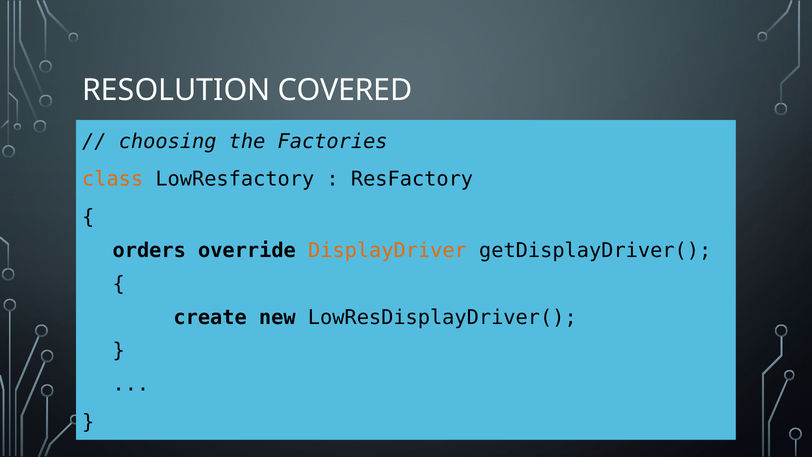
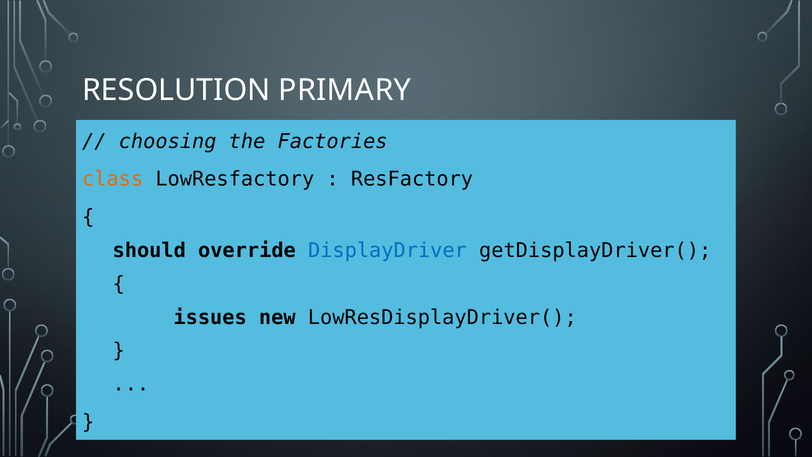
COVERED: COVERED -> PRIMARY (345, 90)
orders: orders -> should (149, 250)
DisplayDriver colour: orange -> blue (387, 250)
create: create -> issues (210, 317)
